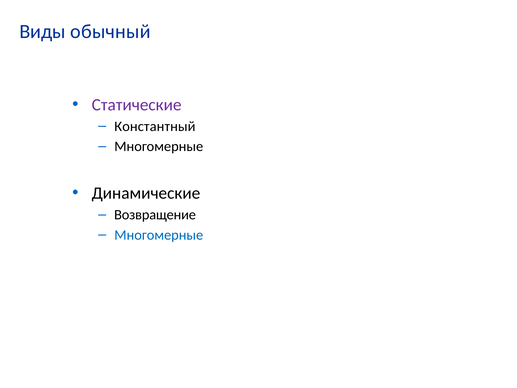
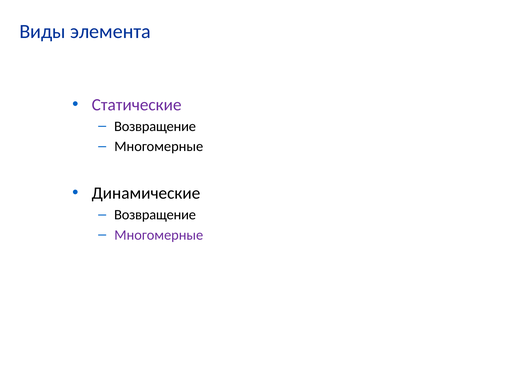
обычный: обычный -> элемента (111, 32)
Константный: Константный -> Возвращение (155, 126)
Многомерные colour: blue -> purple (159, 235)
